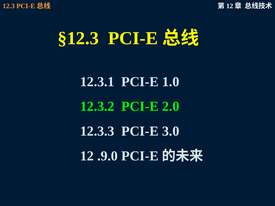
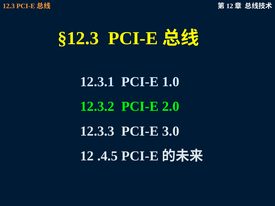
.9.0: .9.0 -> .4.5 (108, 156)
